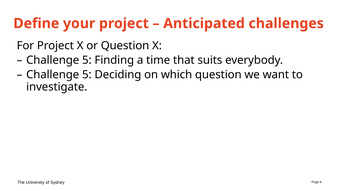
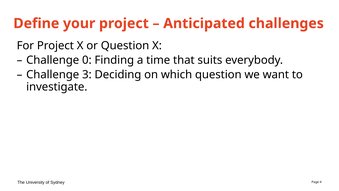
5: 5 -> 0 (87, 60)
5: 5 -> 3 (87, 74)
